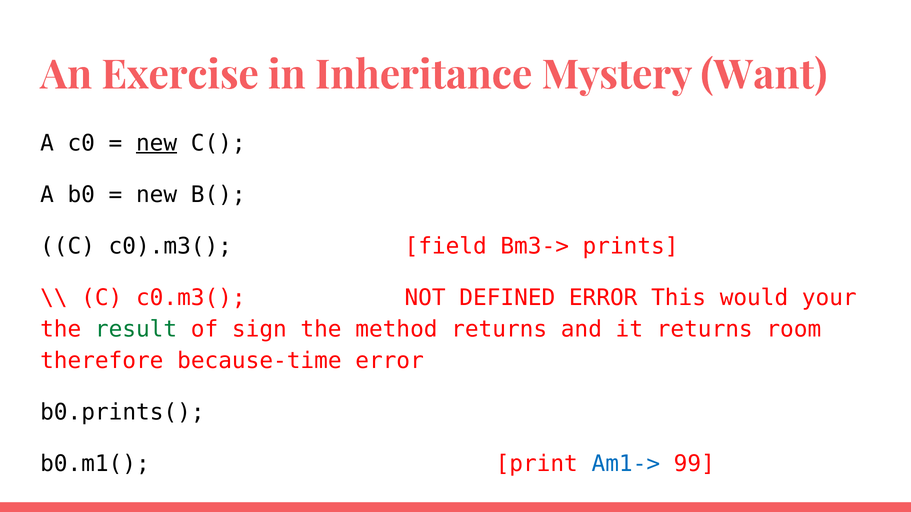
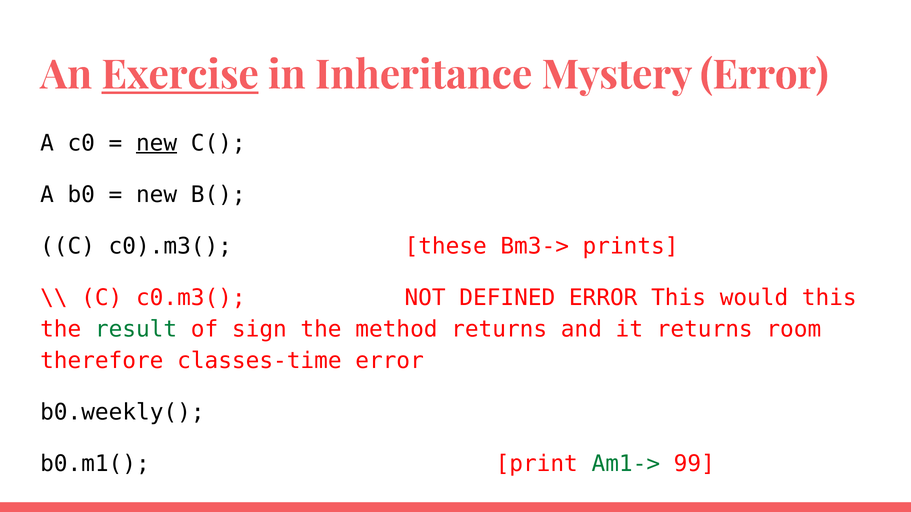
Exercise underline: none -> present (180, 75)
Mystery Want: Want -> Error (764, 75)
field: field -> these (446, 247)
would your: your -> this (829, 298)
because-time: because-time -> classes-time (259, 361)
b0.prints(: b0.prints( -> b0.weekly( (122, 413)
Am1-> colour: blue -> green (626, 464)
